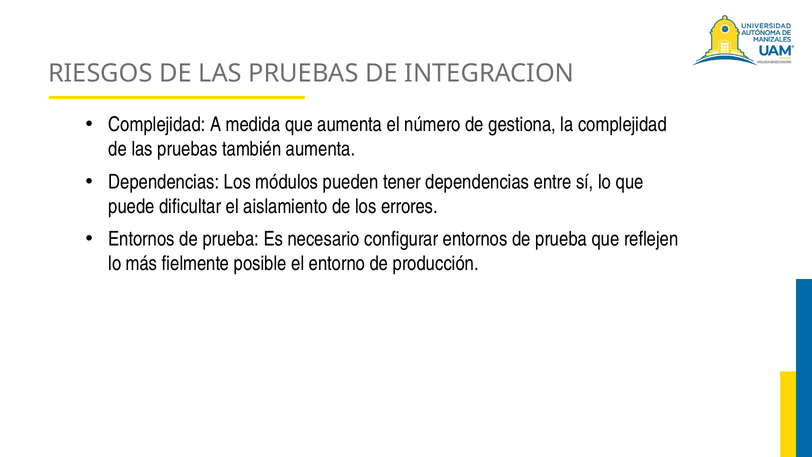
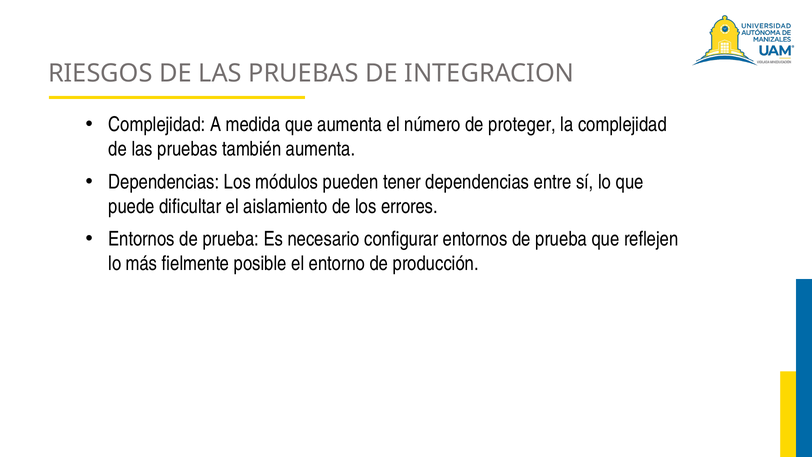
gestiona: gestiona -> proteger (522, 125)
